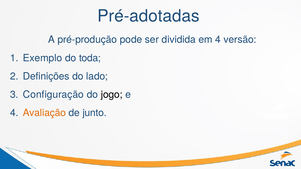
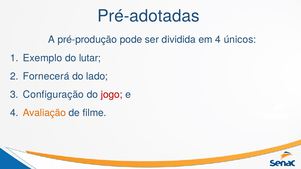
versão: versão -> únicos (240, 40)
toda: toda -> lutar (90, 58)
Definições: Definições -> Fornecerá (46, 76)
jogo colour: black -> red (112, 95)
junto: junto -> filme (95, 113)
